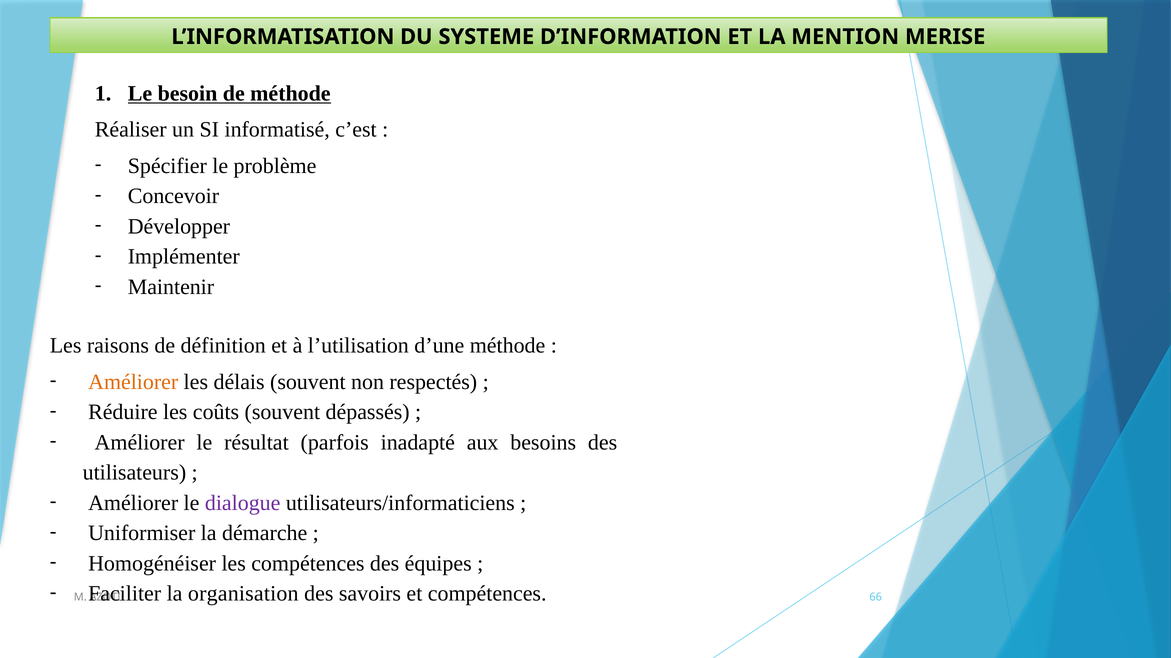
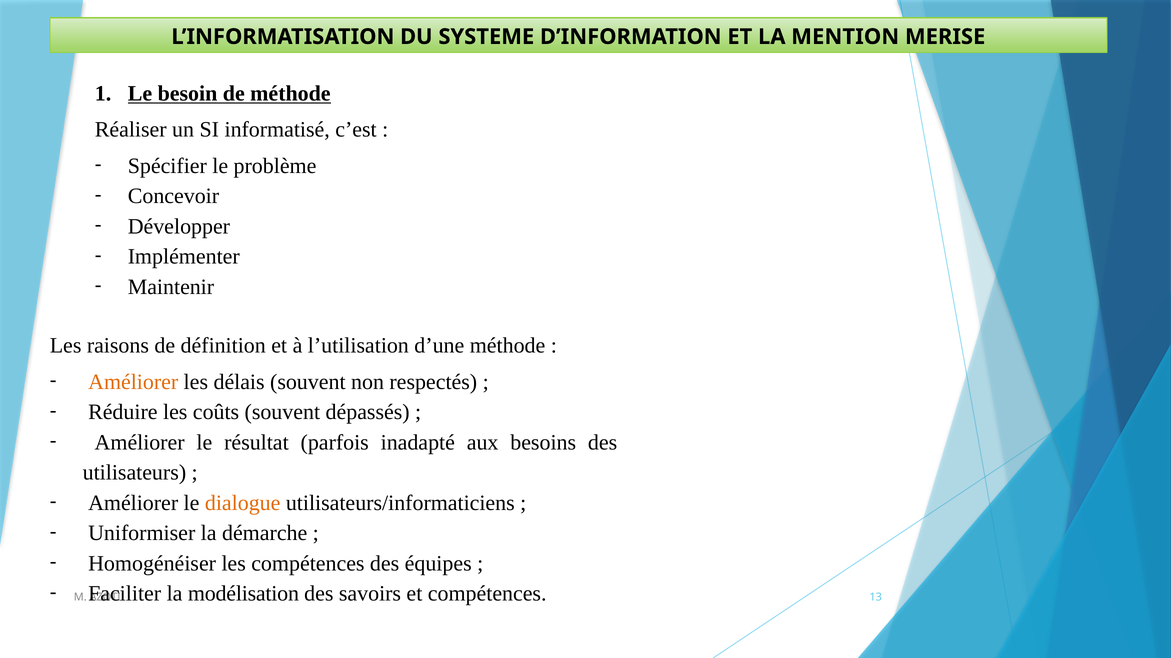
dialogue colour: purple -> orange (243, 503)
organisation: organisation -> modélisation (243, 594)
66: 66 -> 13 (876, 598)
